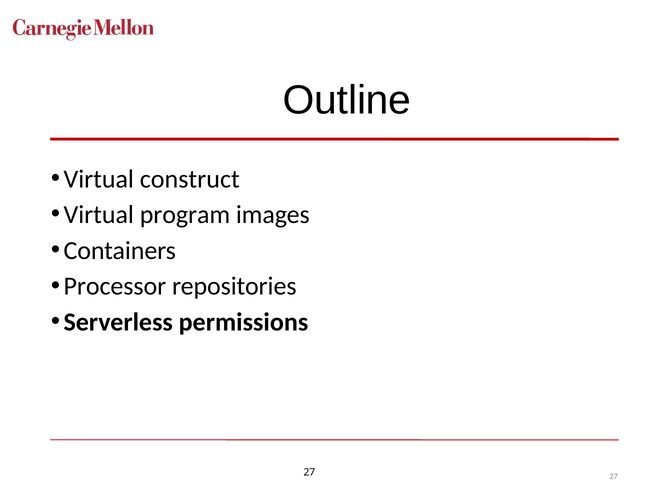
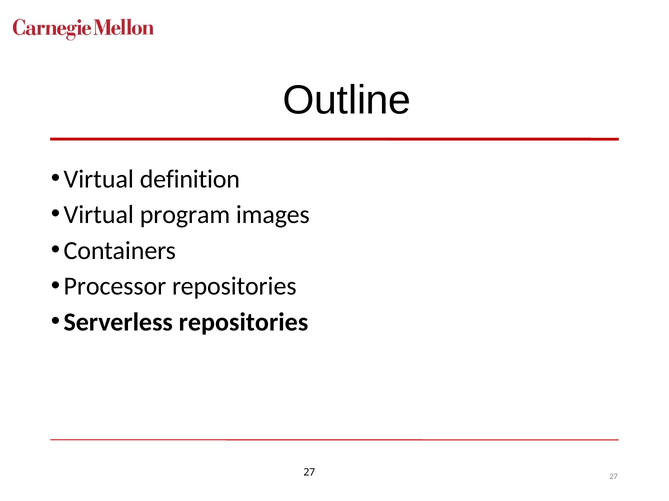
construct: construct -> definition (190, 179)
Serverless permissions: permissions -> repositories (243, 323)
